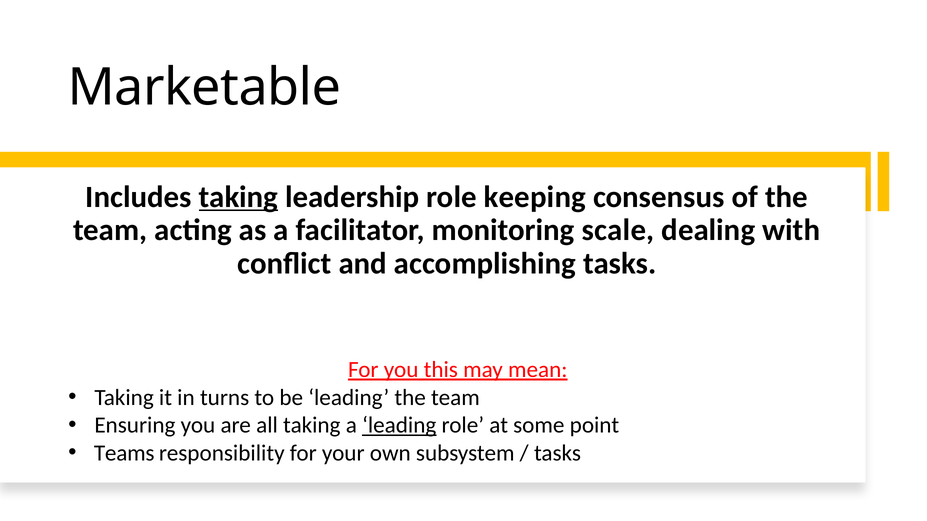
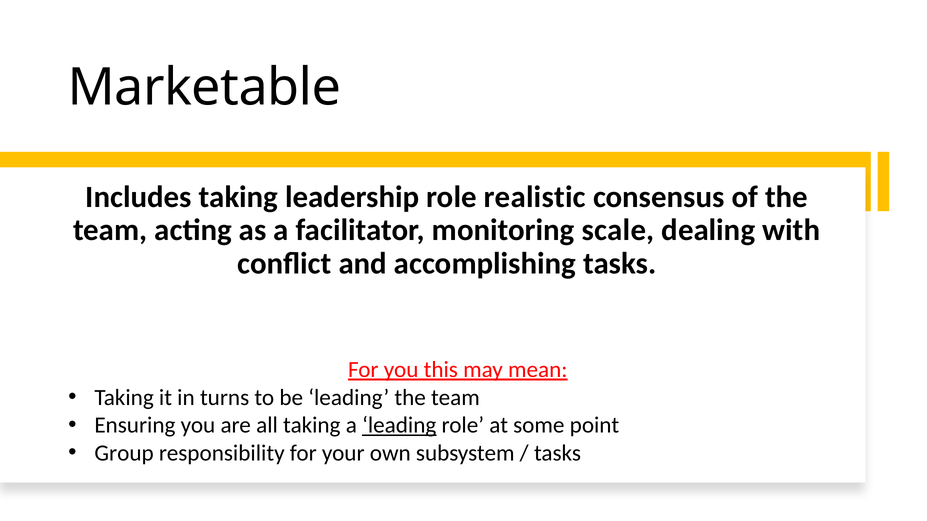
taking underline: present -> none (238, 197)
keeping: keeping -> realistic (535, 197)
Teams: Teams -> Group (124, 453)
